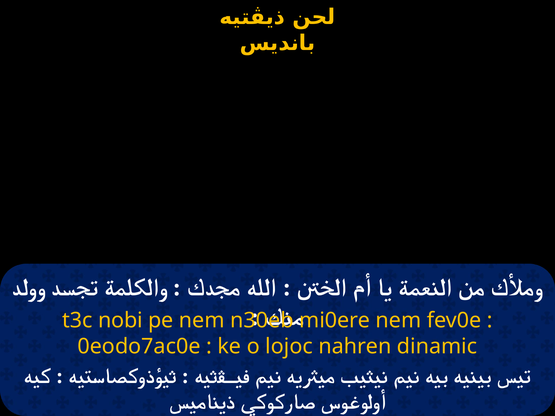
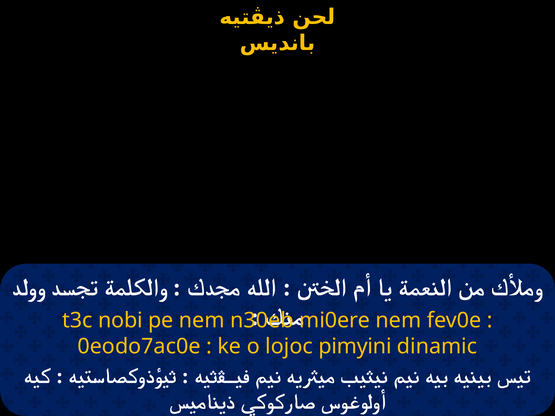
nahren: nahren -> pimyini (355, 347)
